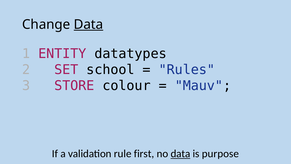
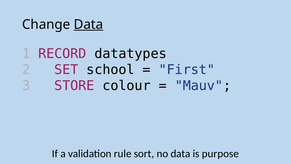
ENTITY: ENTITY -> RECORD (62, 54)
Rules: Rules -> First (187, 70)
first: first -> sort (144, 153)
data underline: present -> none (180, 153)
